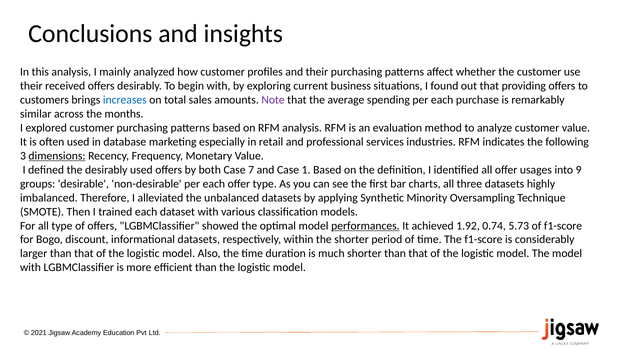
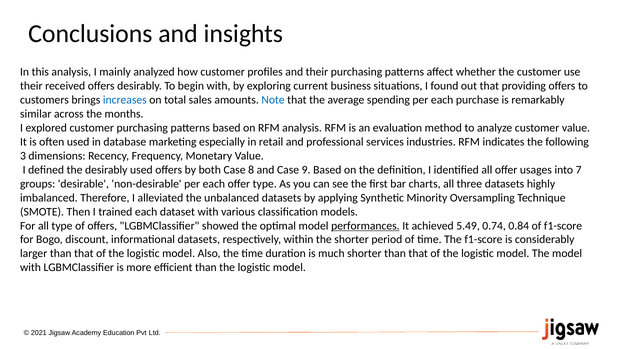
Note colour: purple -> blue (273, 100)
dimensions underline: present -> none (57, 156)
7: 7 -> 8 (251, 170)
1: 1 -> 9 (306, 170)
9: 9 -> 7 (579, 170)
1.92: 1.92 -> 5.49 (468, 226)
5.73: 5.73 -> 0.84 (519, 226)
